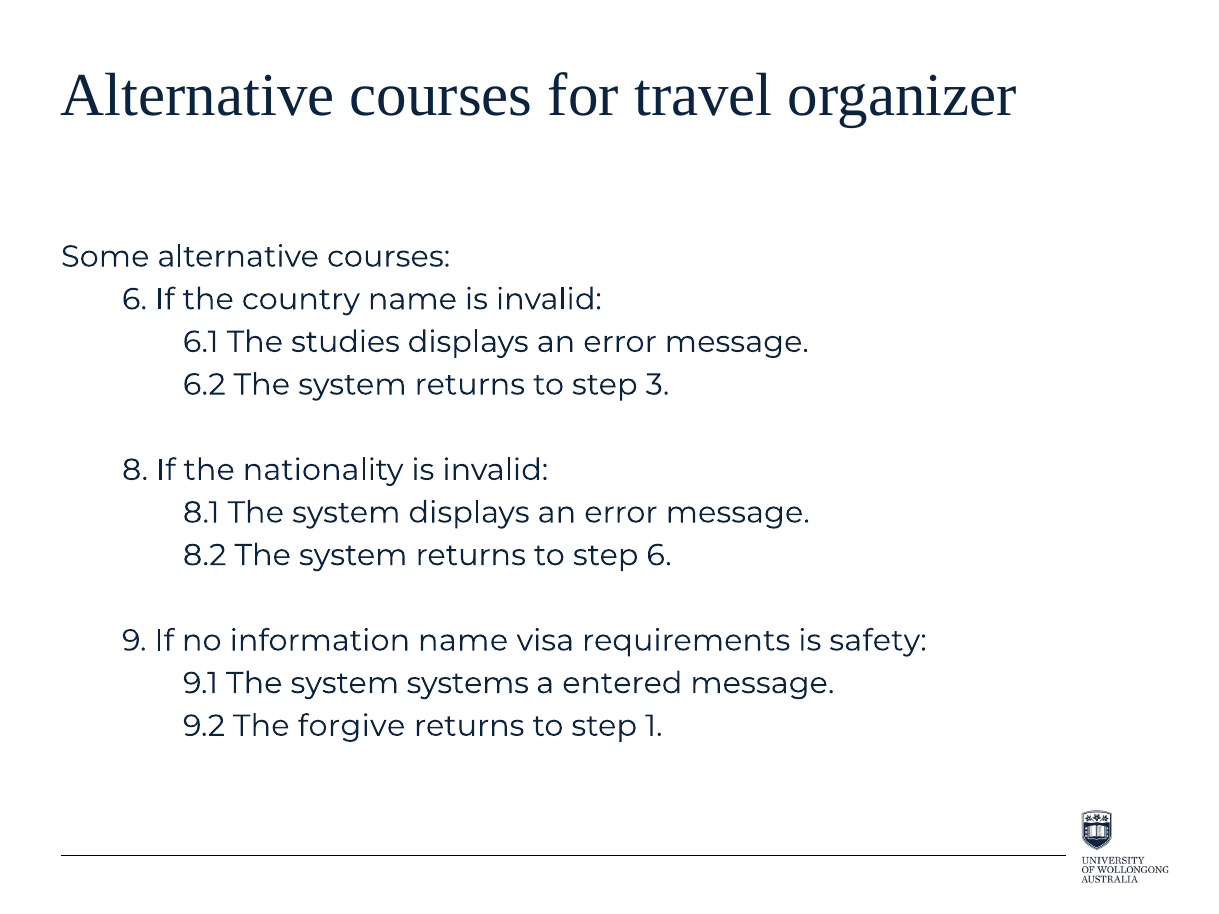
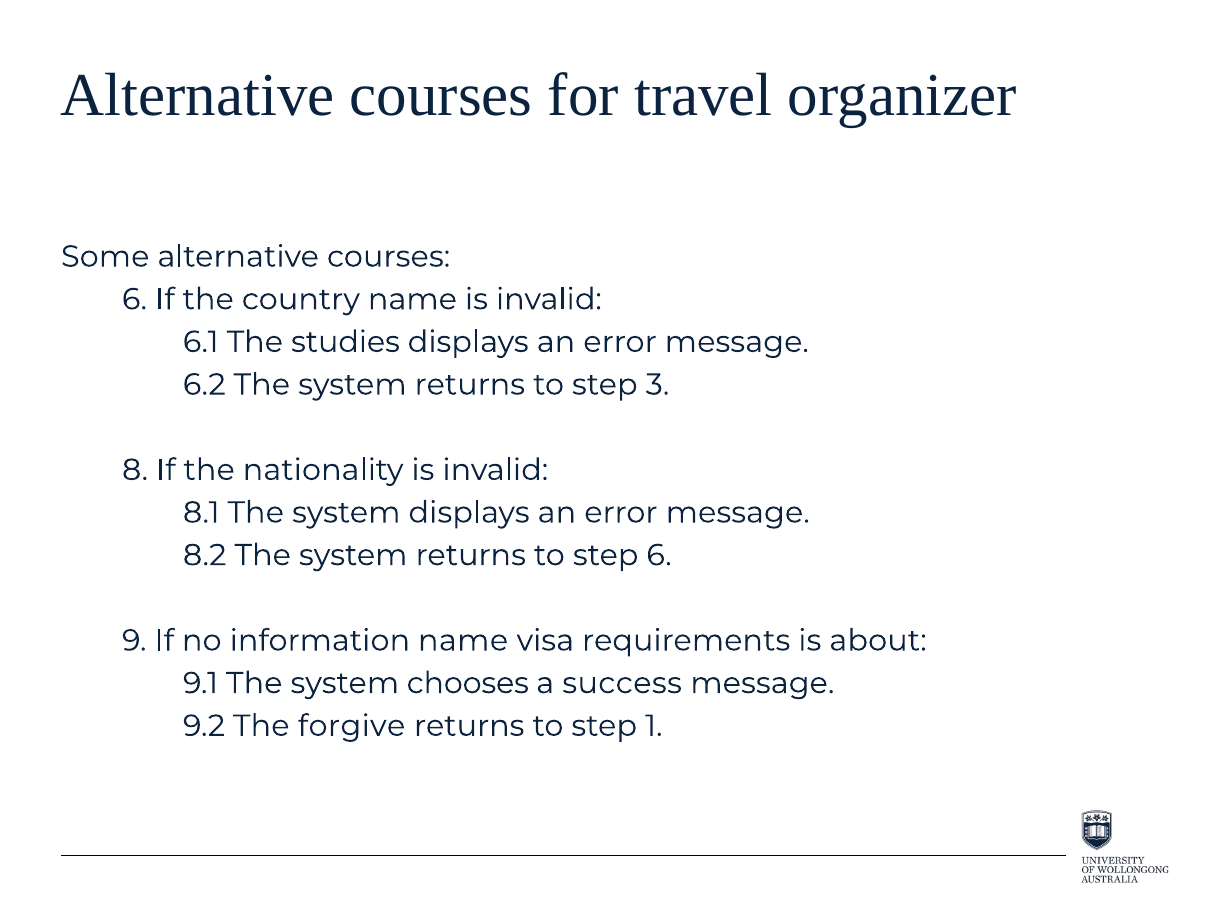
safety: safety -> about (878, 641)
systems: systems -> chooses (468, 683)
entered: entered -> success (622, 683)
